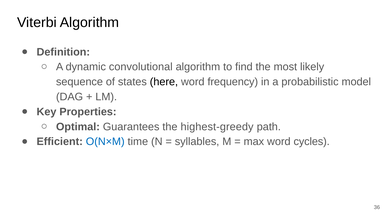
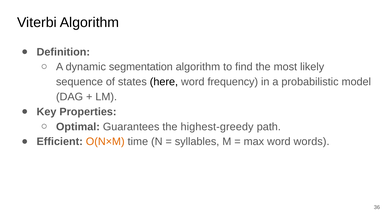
convolutional: convolutional -> segmentation (141, 67)
O(N×M colour: blue -> orange (105, 142)
cycles: cycles -> words (312, 142)
